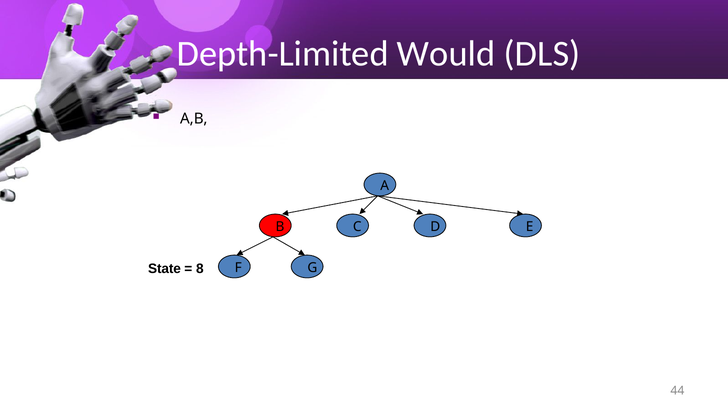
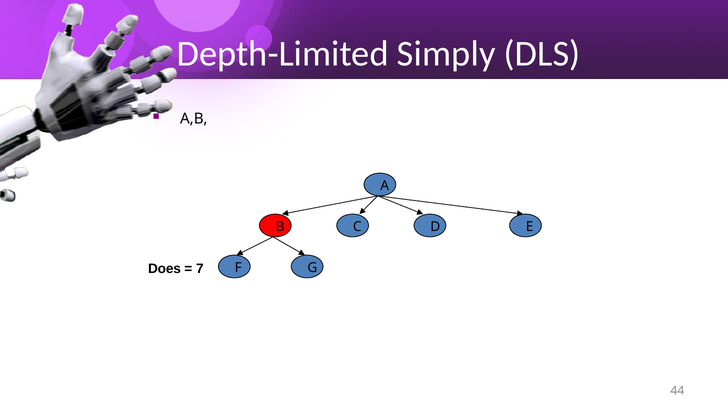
Would: Would -> Simply (446, 54)
State: State -> Does (164, 268)
8: 8 -> 7 (200, 268)
